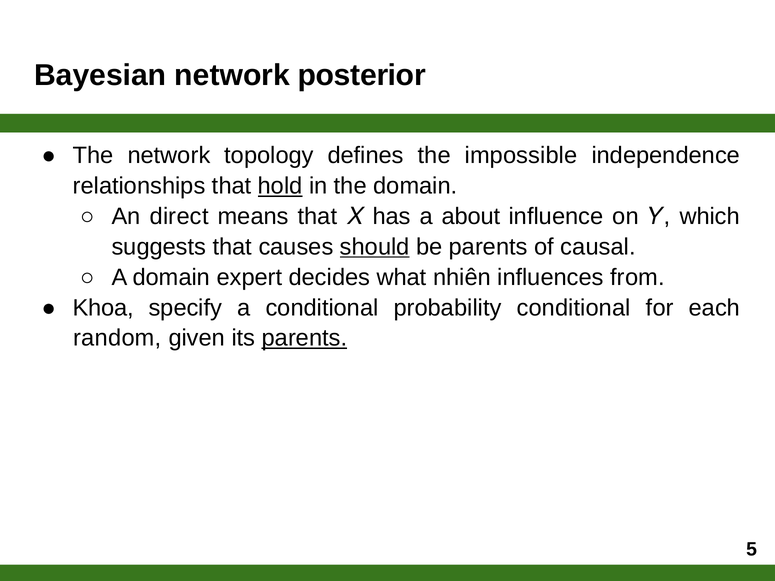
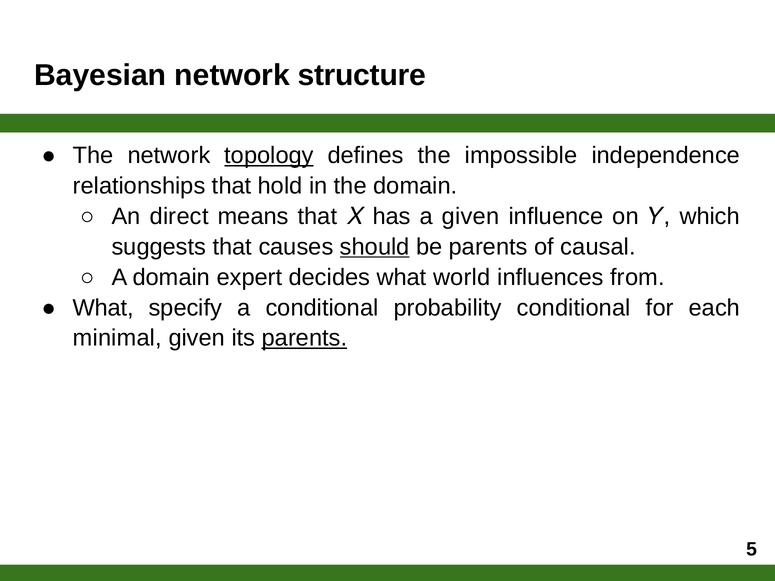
posterior: posterior -> structure (362, 75)
topology underline: none -> present (269, 156)
hold underline: present -> none (280, 186)
a about: about -> given (471, 216)
nhiên: nhiên -> world (462, 277)
Khoa: Khoa -> What (103, 308)
random: random -> minimal (117, 338)
